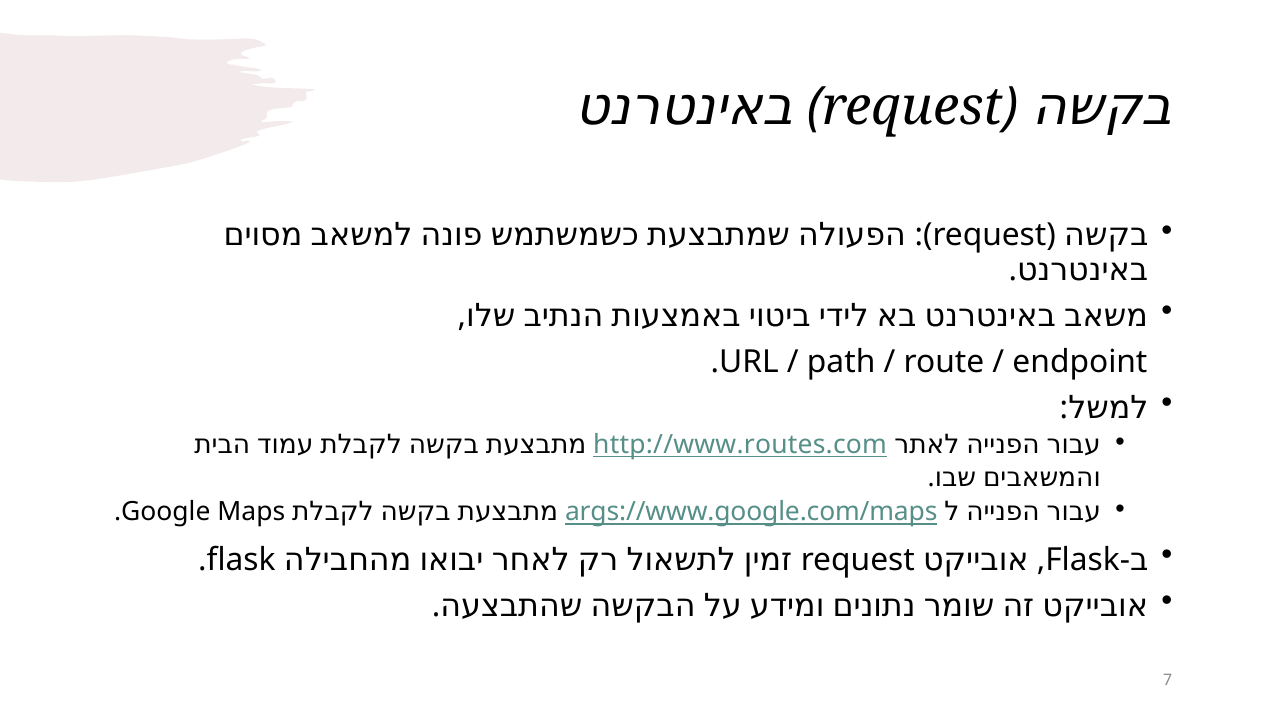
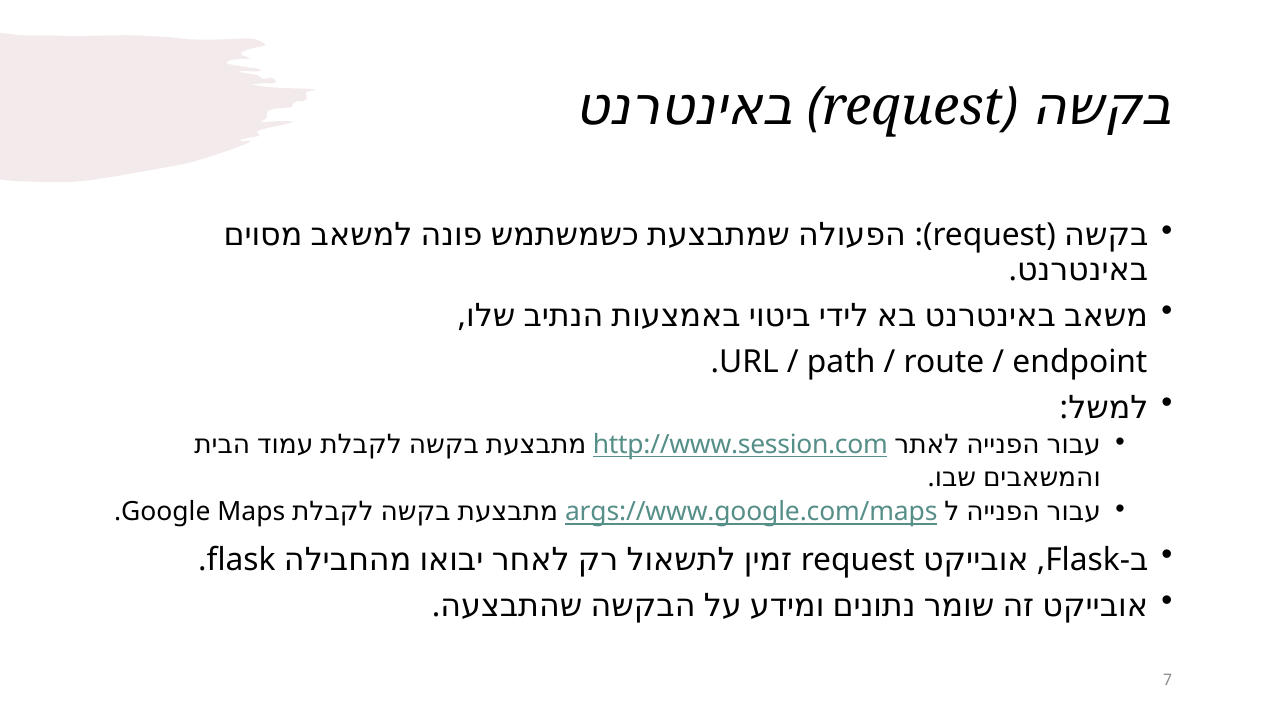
http://www.routes.com: http://www.routes.com -> http://www.session.com (740, 445)
